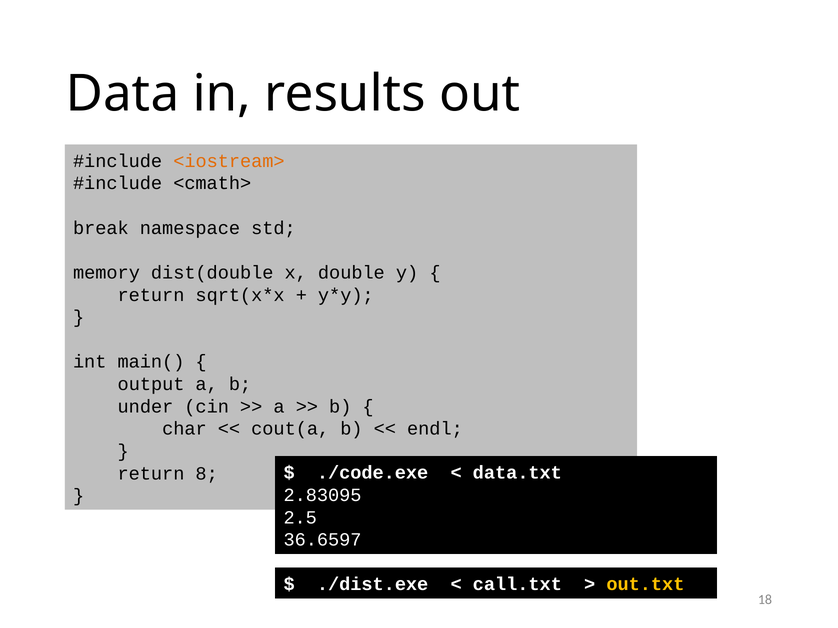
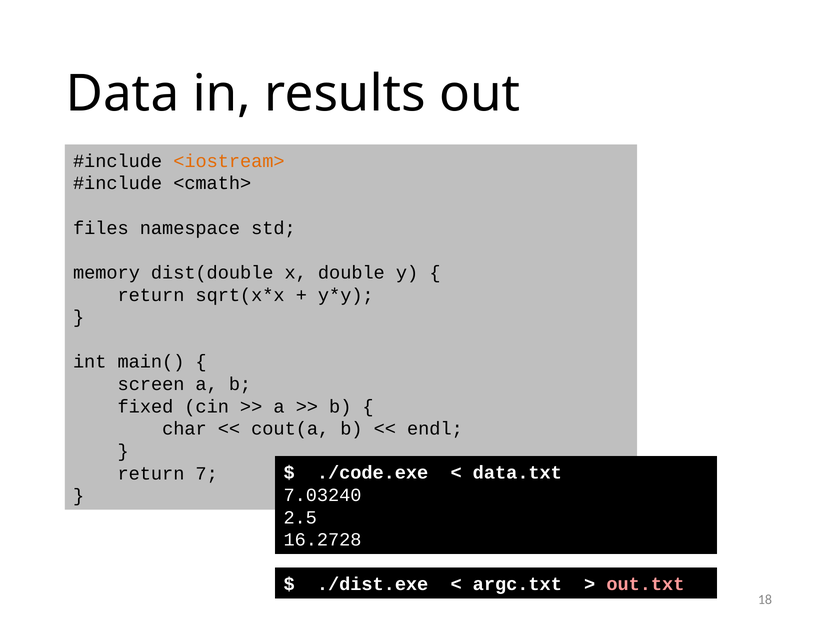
break: break -> files (101, 228)
output: output -> screen (151, 384)
under: under -> fixed (145, 407)
8: 8 -> 7 (207, 474)
2.83095: 2.83095 -> 7.03240 (323, 496)
36.6597: 36.6597 -> 16.2728 (323, 540)
call.txt: call.txt -> argc.txt (517, 585)
out.txt colour: yellow -> pink (645, 585)
